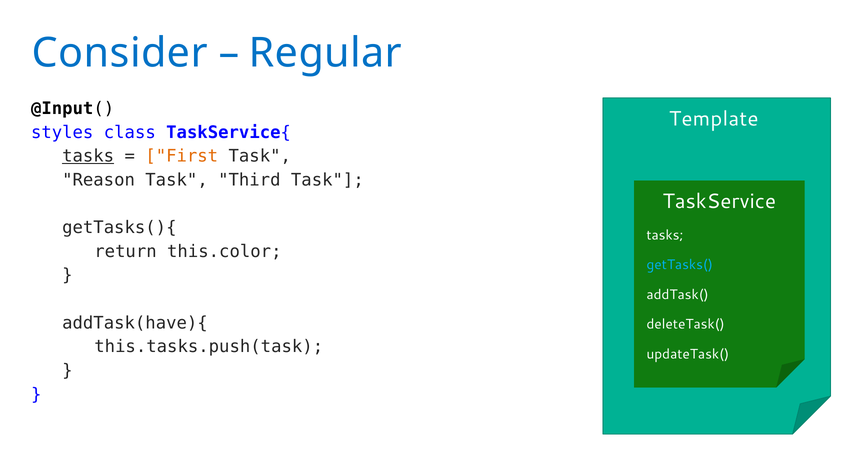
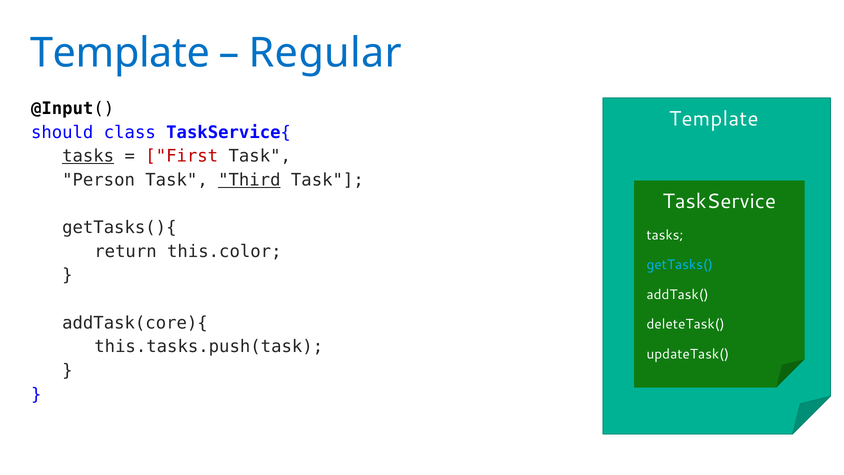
Consider: Consider -> Template (120, 53)
styles: styles -> should (62, 132)
First colour: orange -> red (182, 156)
Reason: Reason -> Person (99, 180)
Third underline: none -> present (249, 180)
addTask(have){: addTask(have){ -> addTask(core){ (135, 323)
